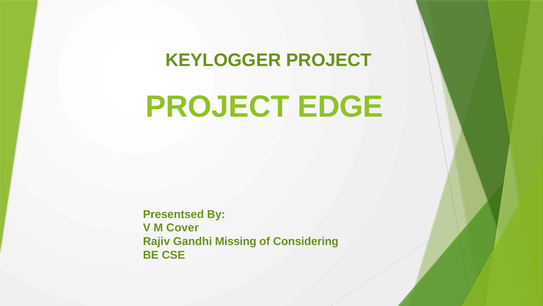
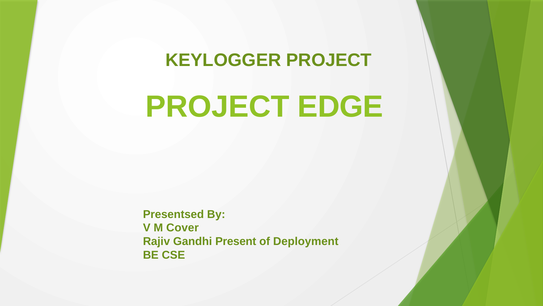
Missing: Missing -> Present (236, 241)
Considering: Considering -> Deployment (306, 241)
